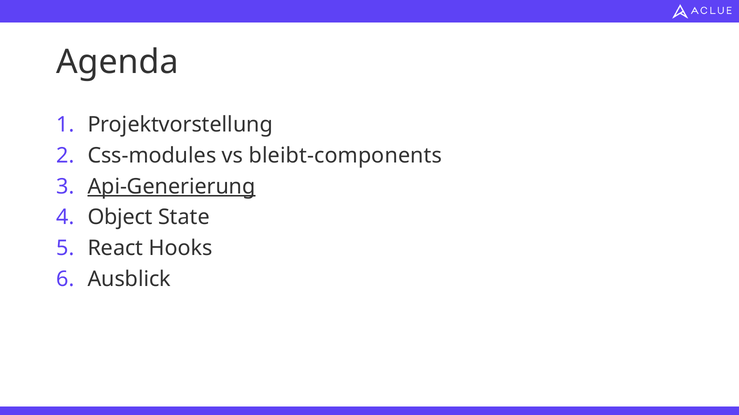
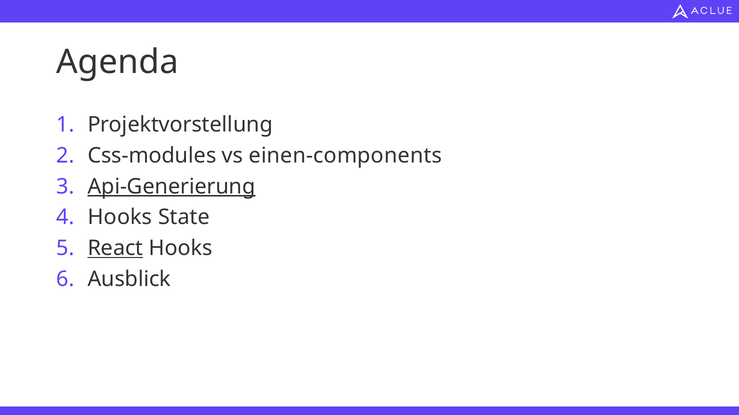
bleibt-components: bleibt-components -> einen-components (345, 156)
Object: Object -> Hooks (120, 218)
React underline: none -> present (115, 249)
